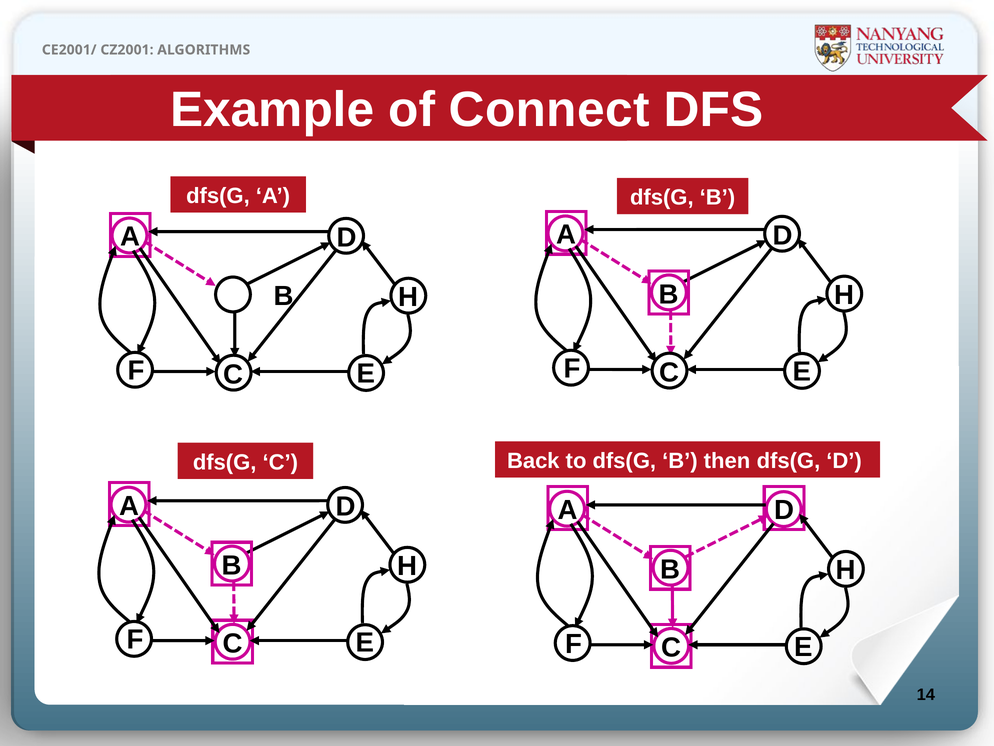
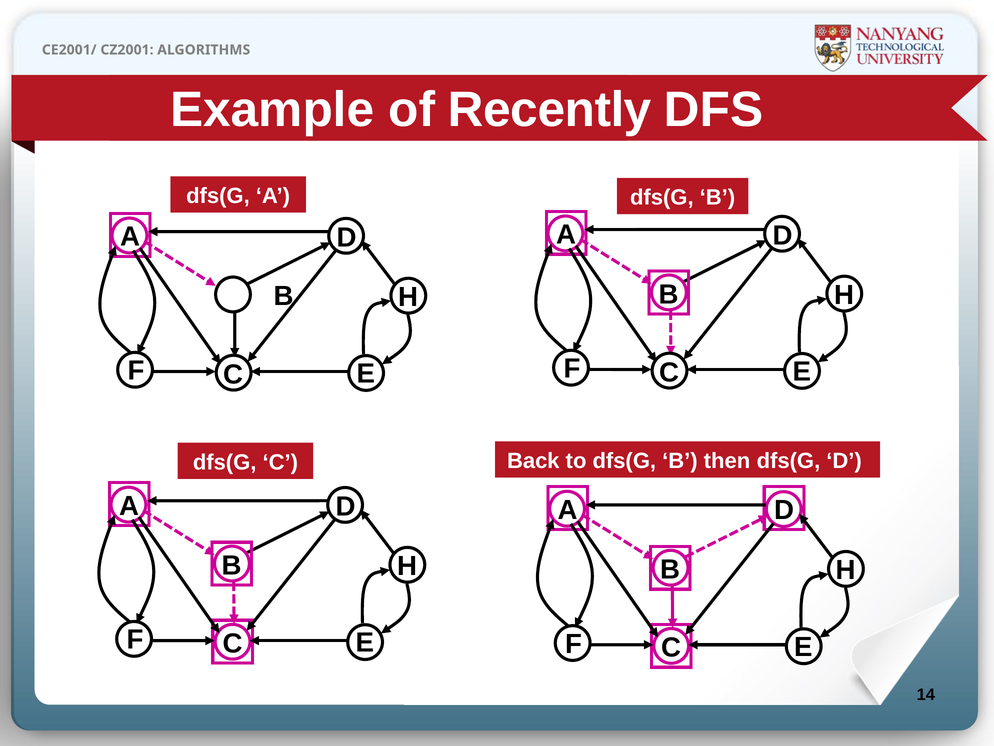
Connect: Connect -> Recently (550, 110)
